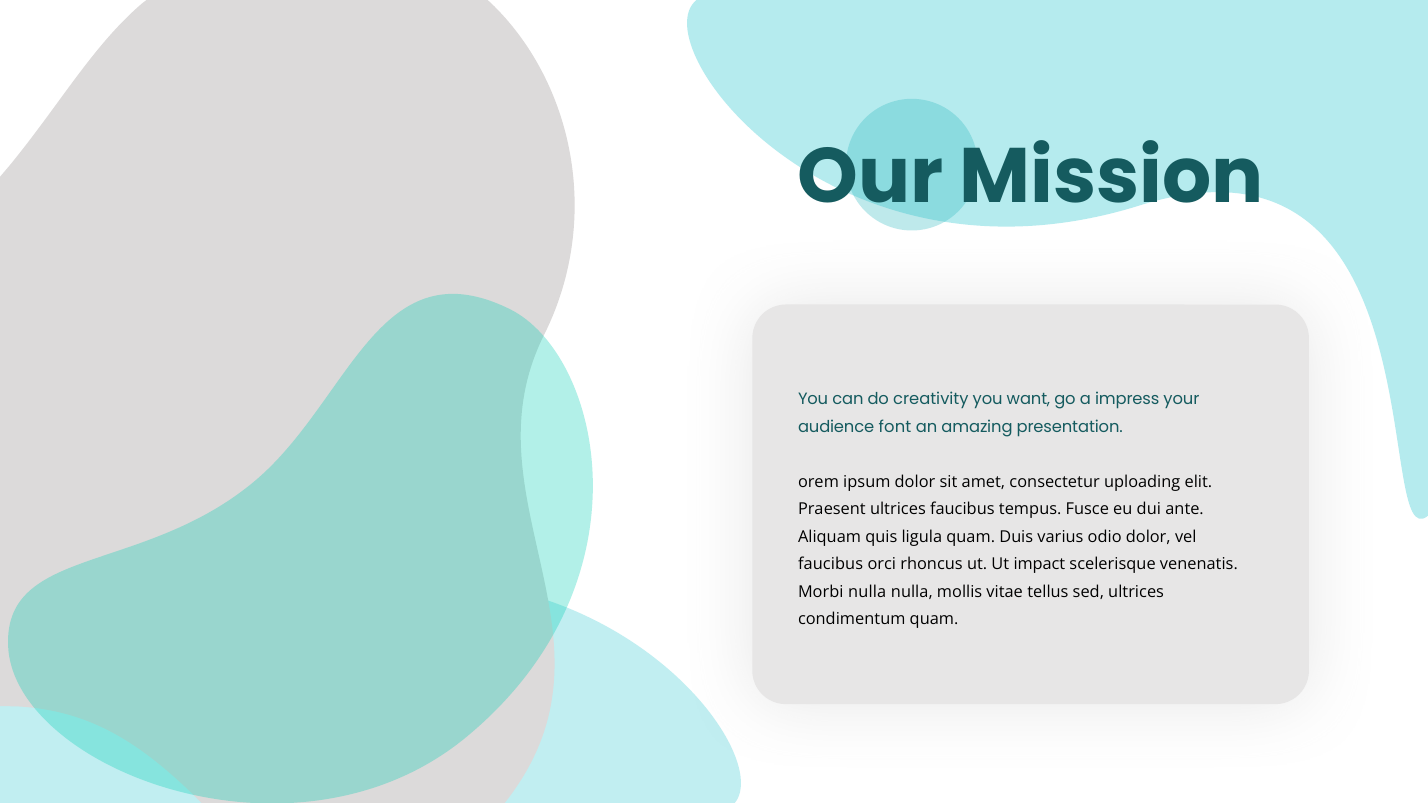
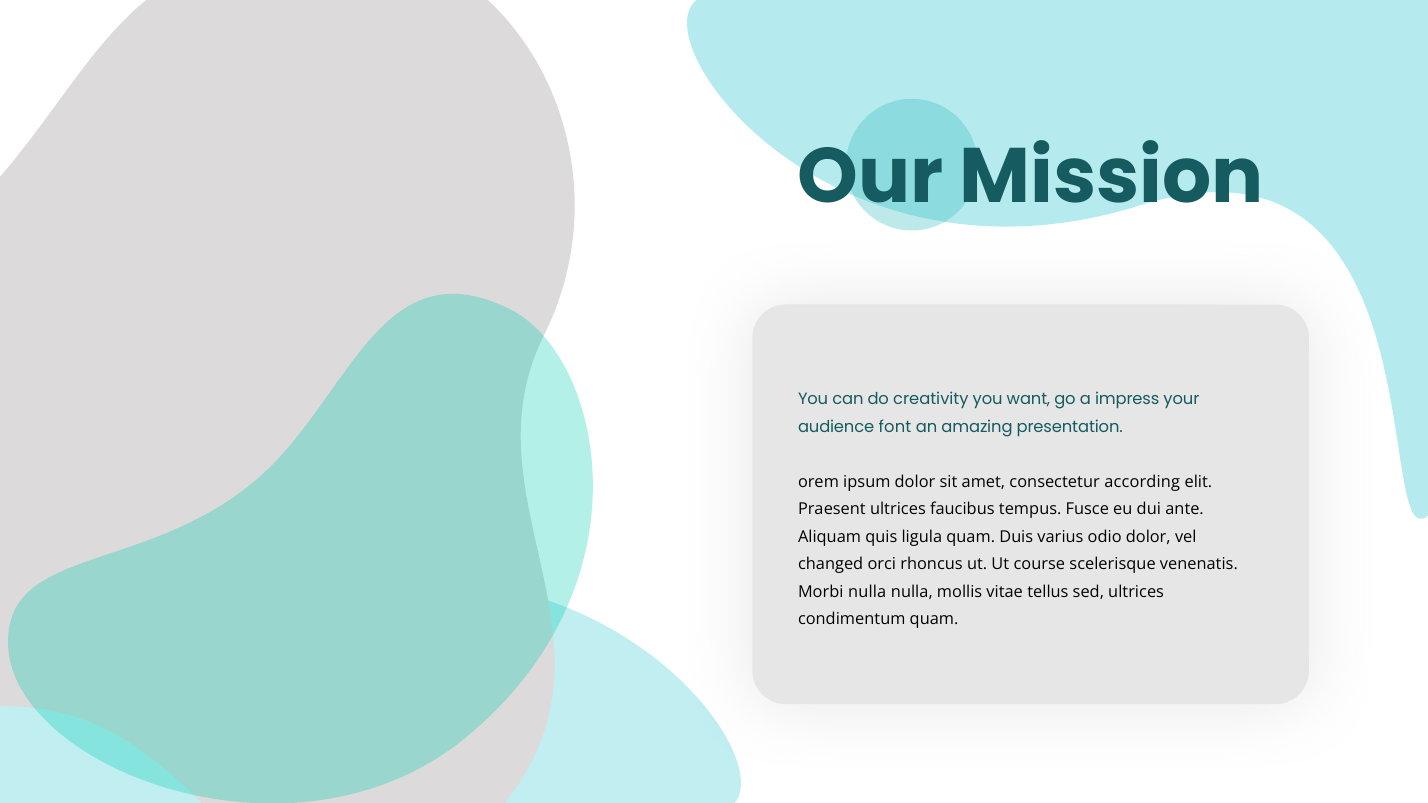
uploading: uploading -> according (1142, 482)
faucibus: faucibus -> changed (831, 565)
impact: impact -> course (1039, 565)
